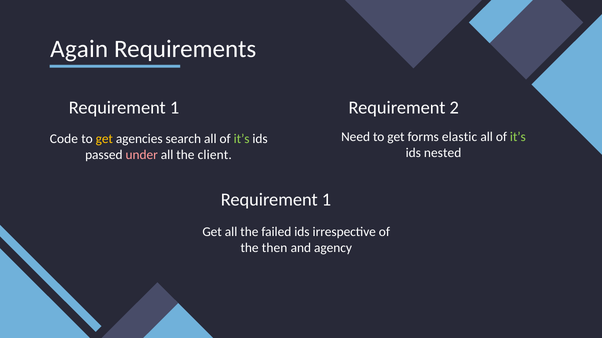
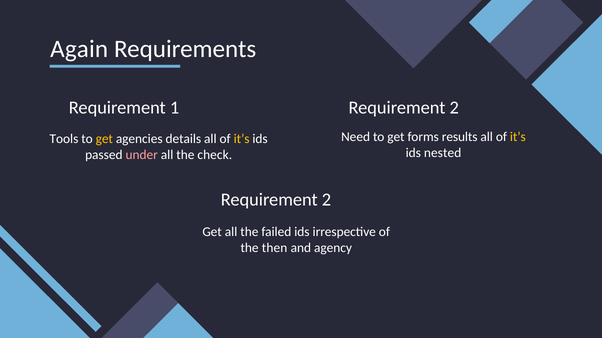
elastic: elastic -> results (460, 137)
it’s colour: light green -> yellow (518, 137)
Code: Code -> Tools (64, 139)
search: search -> details (183, 139)
it’s colour: light green -> yellow (242, 139)
client: client -> check (215, 155)
1: 1 -> 2 (326, 200)
